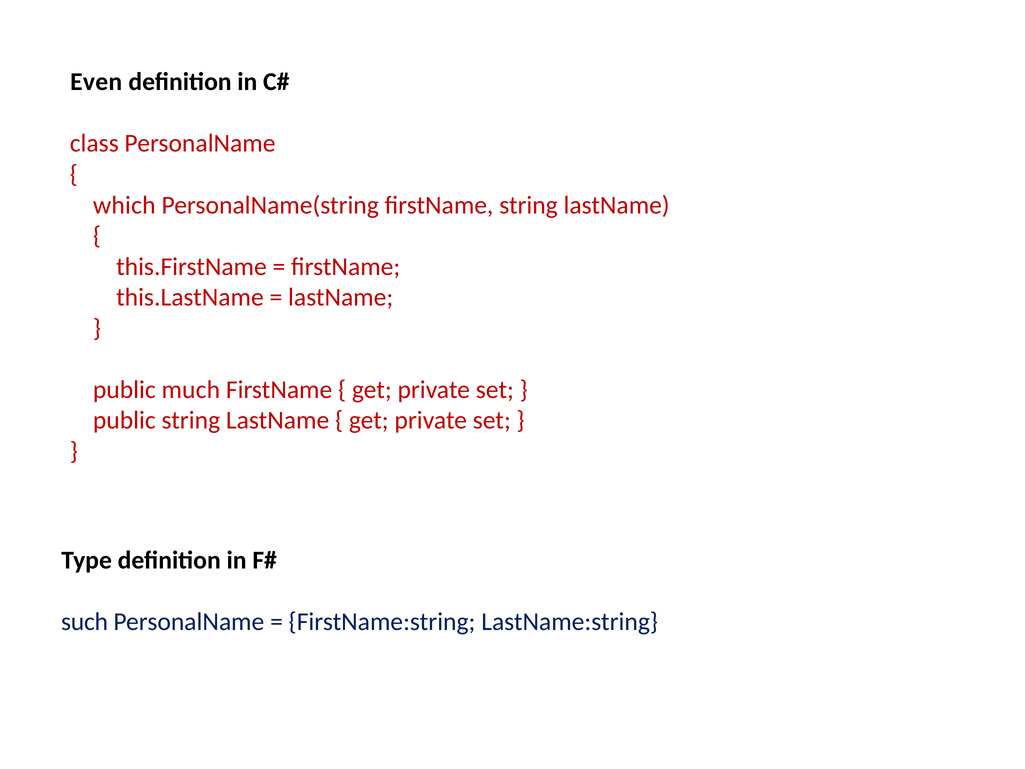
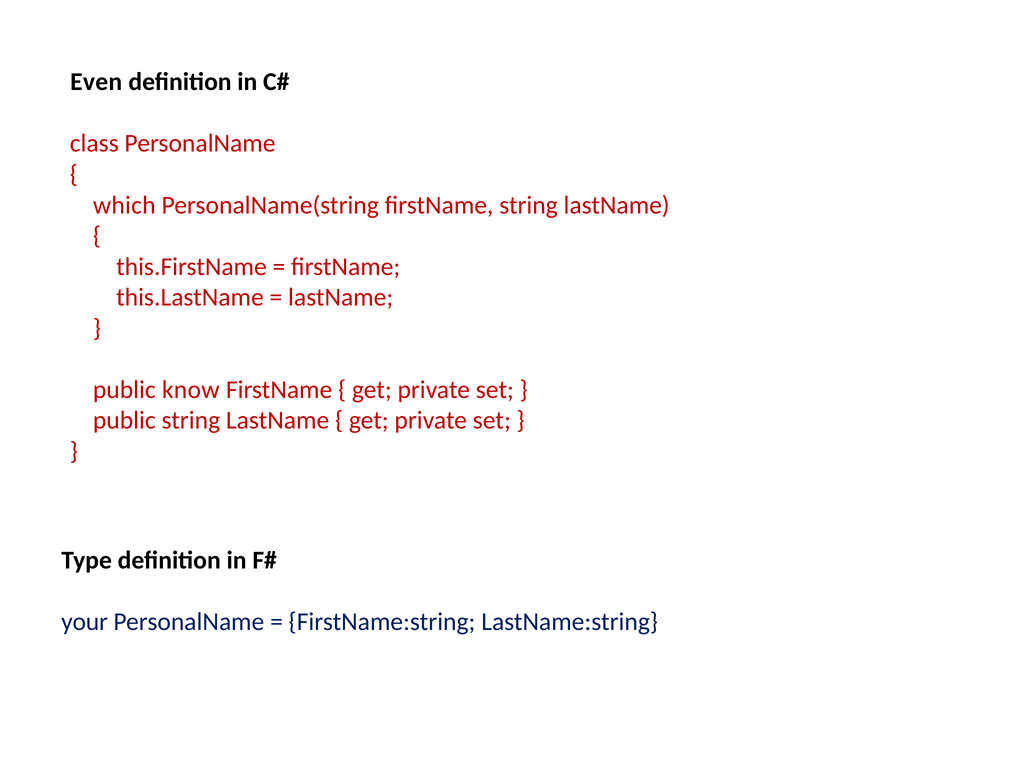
much: much -> know (191, 389)
such: such -> your (85, 622)
